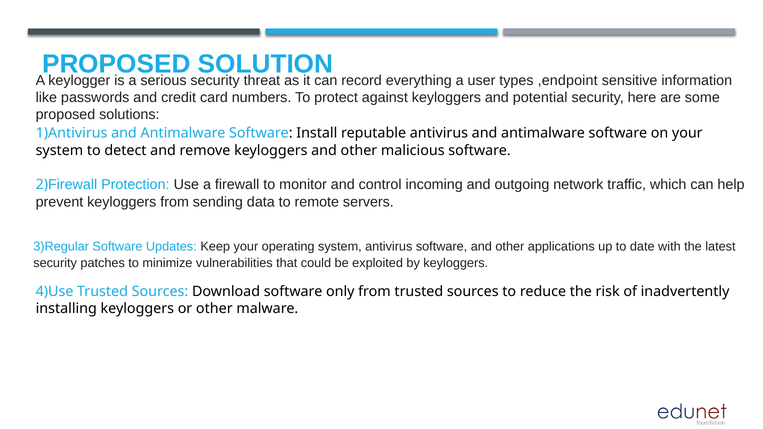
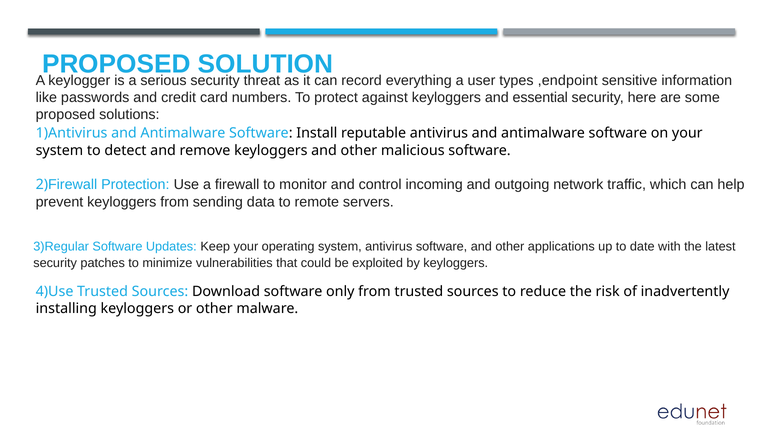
potential: potential -> essential (540, 98)
